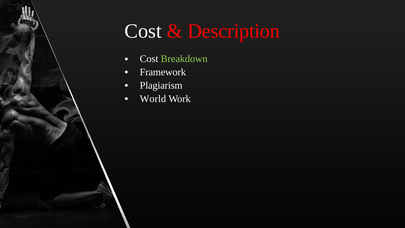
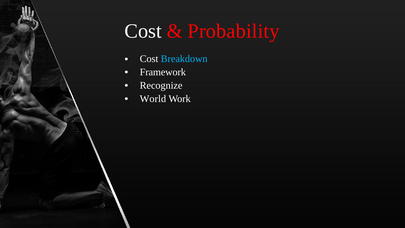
Description: Description -> Probability (234, 31)
Breakdown colour: light green -> light blue (184, 59)
Plagiarism: Plagiarism -> Recognize (161, 85)
